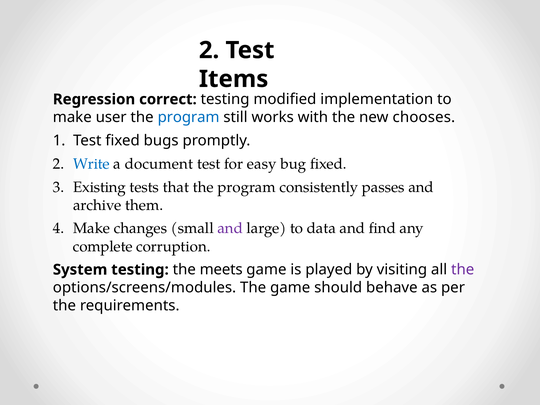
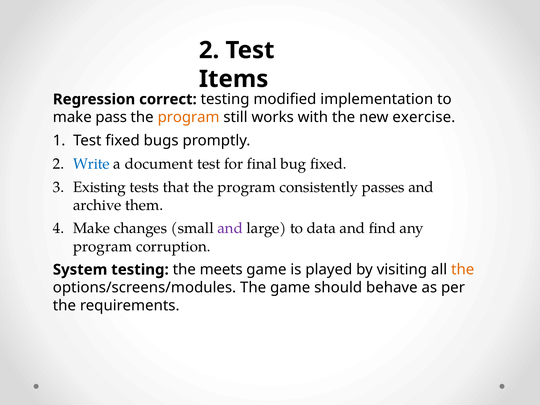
user: user -> pass (111, 117)
program colour: blue -> orange (189, 117)
chooses: chooses -> exercise (424, 117)
easy: easy -> final (262, 164)
complete: complete -> program (103, 246)
the colour: purple -> orange (463, 270)
